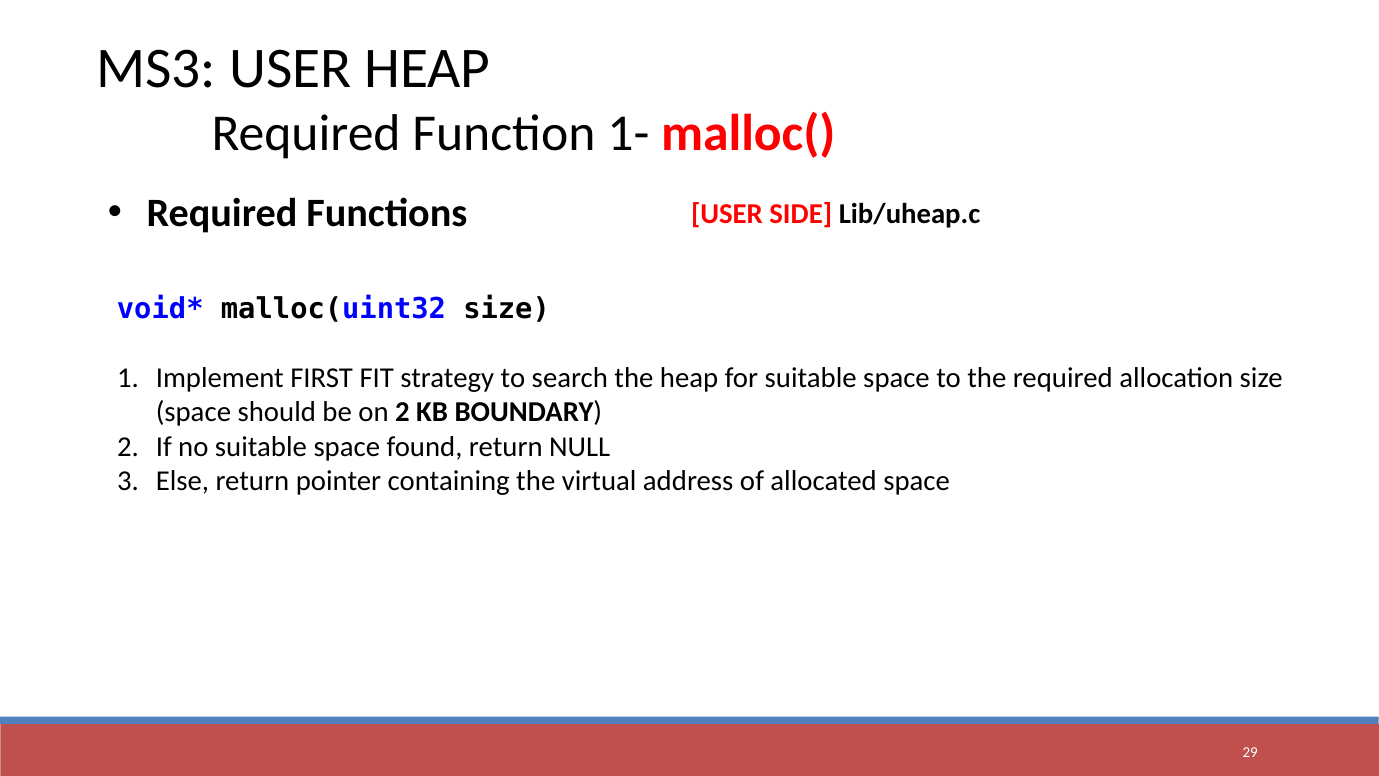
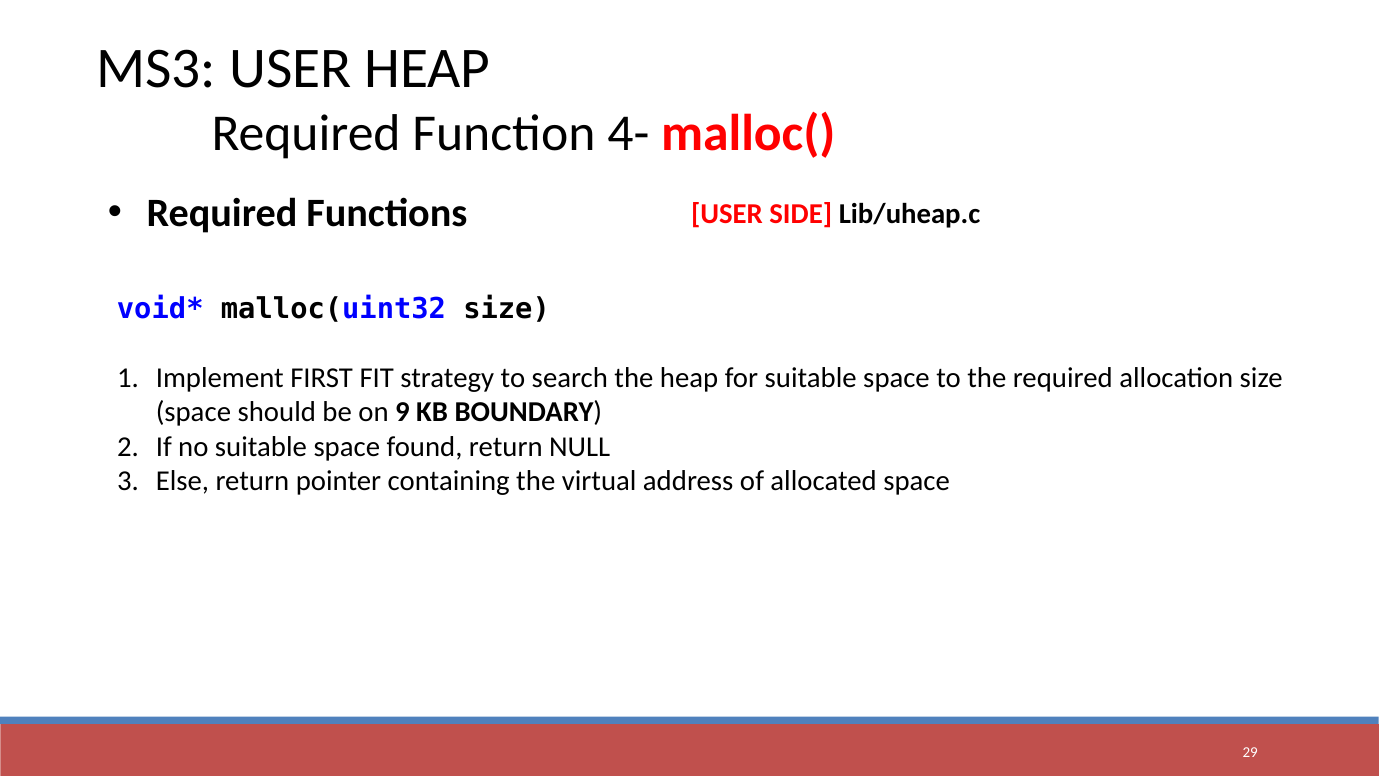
1-: 1- -> 4- (628, 134)
on 2: 2 -> 9 (402, 412)
